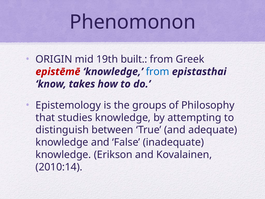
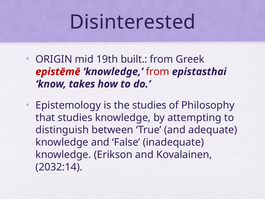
Phenomonon: Phenomonon -> Disinterested (133, 22)
from colour: blue -> red (158, 72)
the groups: groups -> studies (149, 105)
2010:14: 2010:14 -> 2032:14 (59, 167)
